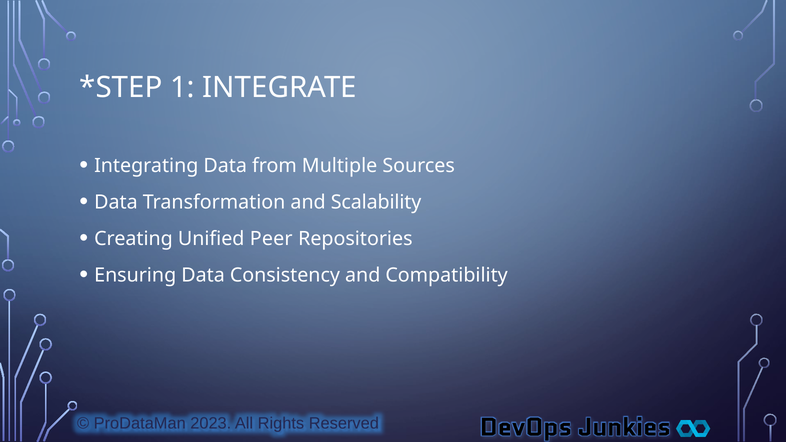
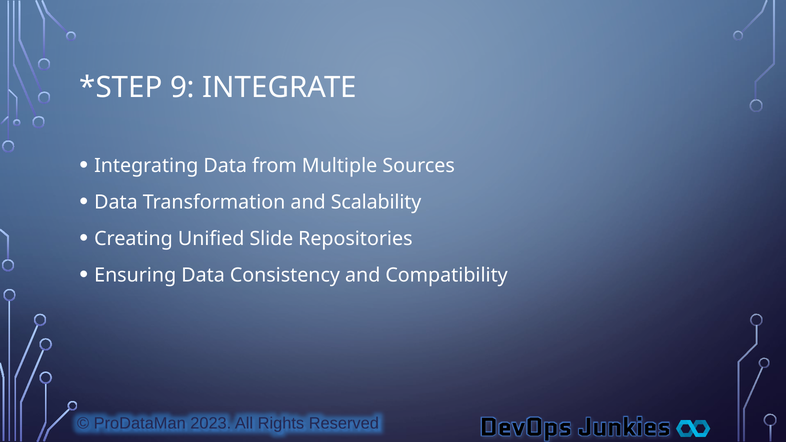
1: 1 -> 9 (182, 87)
Peer: Peer -> Slide (271, 239)
